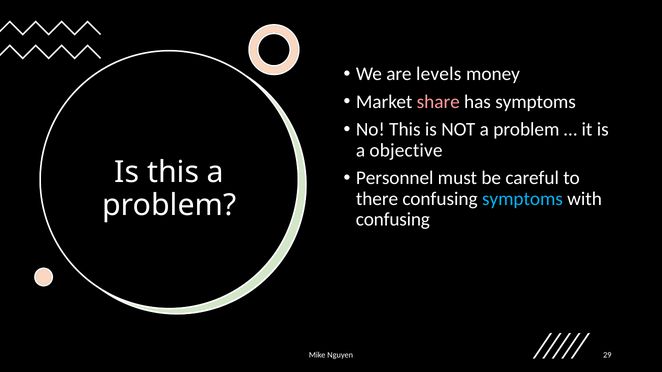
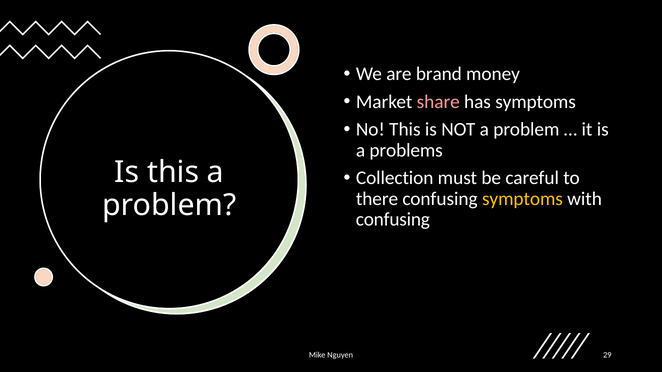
levels: levels -> brand (439, 74)
objective: objective -> problems (406, 150)
Personnel: Personnel -> Collection (395, 178)
symptoms colour: light blue -> yellow (522, 199)
